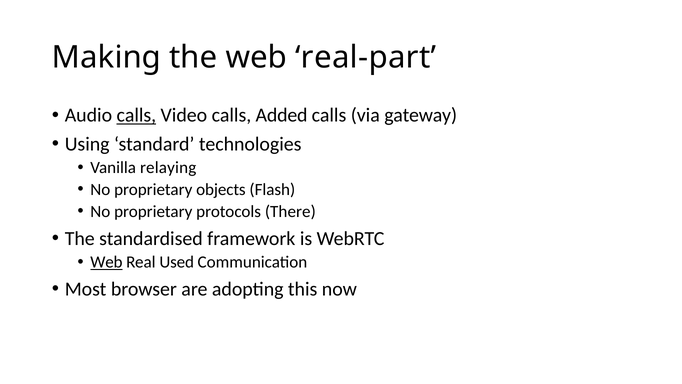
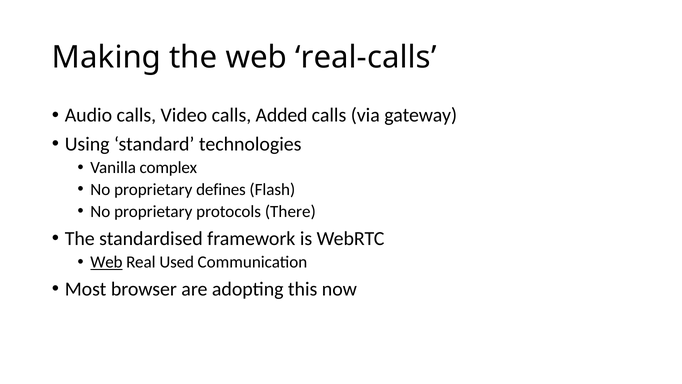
real-part: real-part -> real-calls (366, 57)
calls underline: present -> none (136, 115)
relaying: relaying -> complex (168, 167)
objects: objects -> defines (221, 189)
